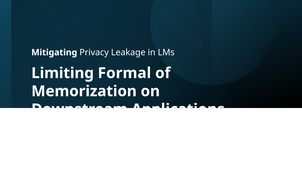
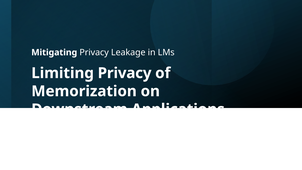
Limiting Formal: Formal -> Privacy (125, 73)
